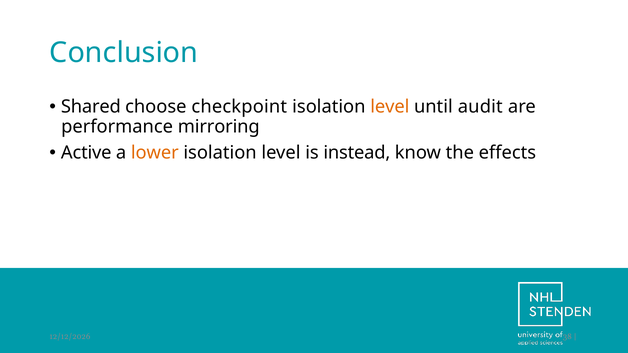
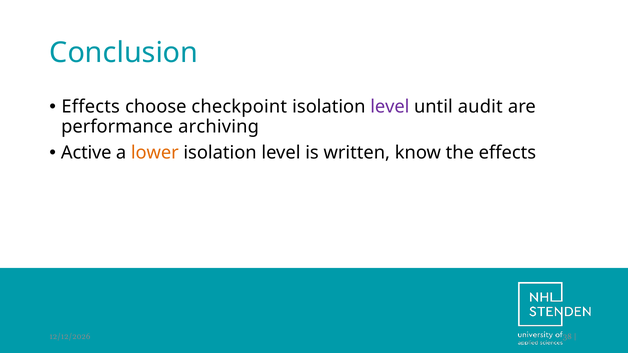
Shared: Shared -> Effects (91, 107)
level colour: orange -> purple (390, 107)
mirroring: mirroring -> archiving (219, 127)
instead: instead -> written (357, 153)
